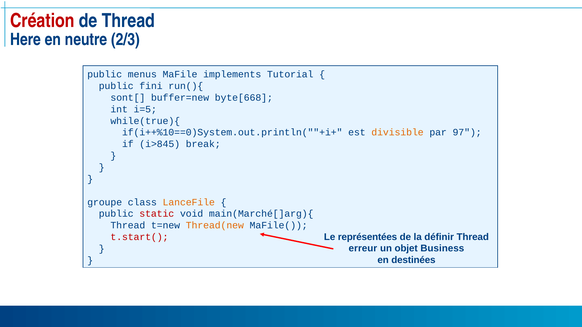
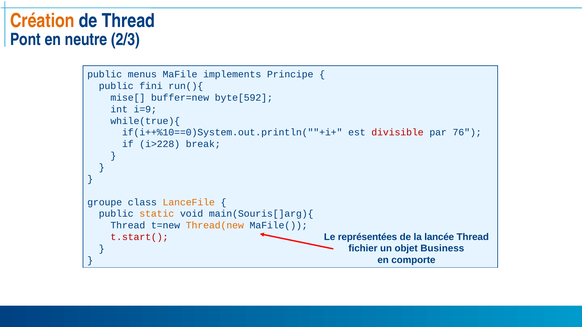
Création colour: red -> orange (42, 21)
Here: Here -> Pont (26, 39)
Tutorial: Tutorial -> Principe (290, 74)
sont[: sont[ -> mise[ (128, 98)
byte[668: byte[668 -> byte[592 (244, 98)
i=5: i=5 -> i=9 (145, 109)
divisible colour: orange -> red (398, 133)
97: 97 -> 76 (467, 133)
i>845: i>845 -> i>228 (160, 144)
static colour: red -> orange (157, 214)
main(Marché[]arg){: main(Marché[]arg){ -> main(Souris[]arg){ (261, 214)
définir: définir -> lancée (439, 237)
erreur: erreur -> fichier (363, 249)
destinées: destinées -> comporte (413, 260)
